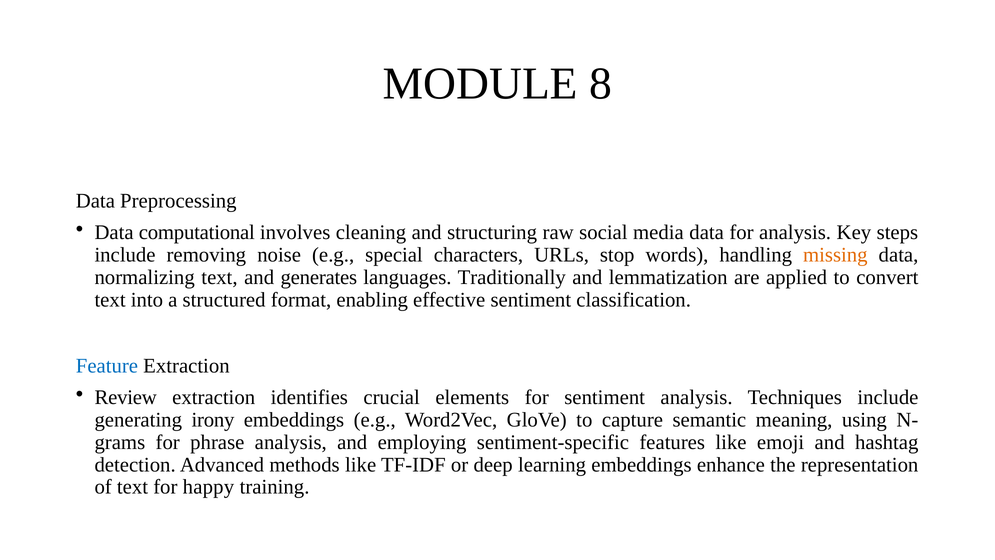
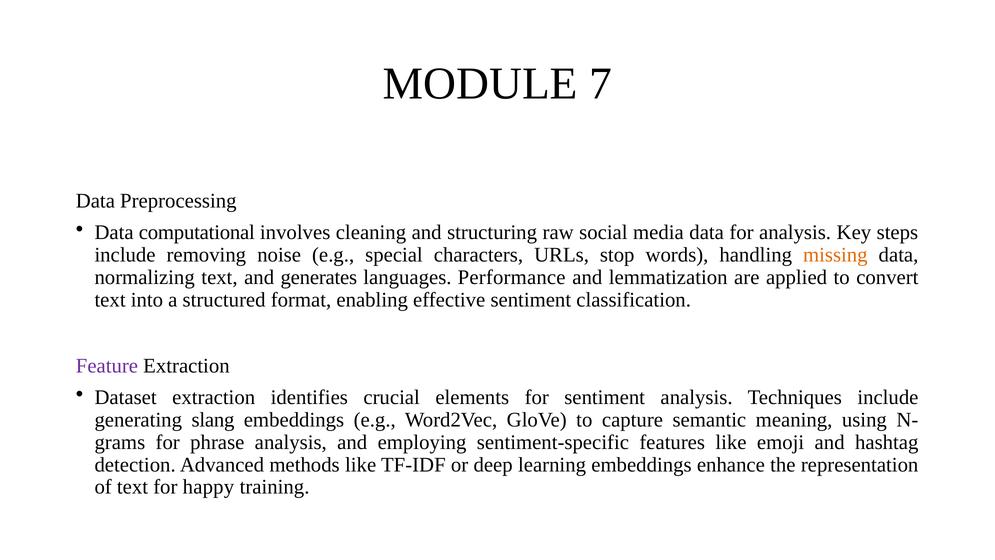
8: 8 -> 7 (600, 84)
Traditionally: Traditionally -> Performance (512, 277)
Feature colour: blue -> purple (107, 366)
Review: Review -> Dataset (126, 397)
irony: irony -> slang (213, 420)
